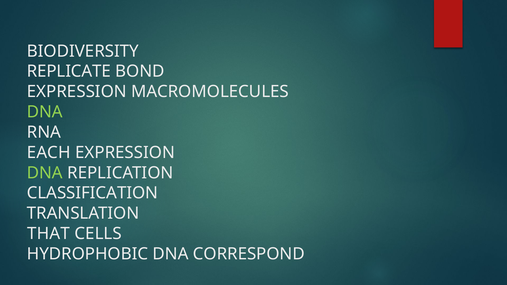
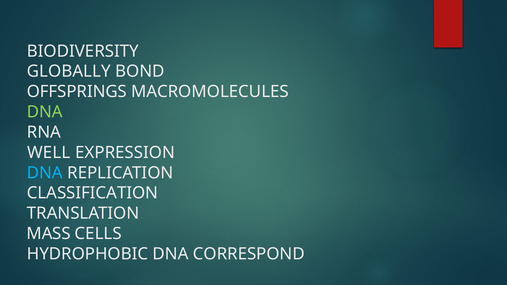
REPLICATE: REPLICATE -> GLOBALLY (69, 71)
EXPRESSION: EXPRESSION -> OFFSPRINGS (77, 92)
EACH: EACH -> WELL (49, 153)
DNA colour: light green -> light blue (45, 173)
THAT: THAT -> MASS (49, 234)
